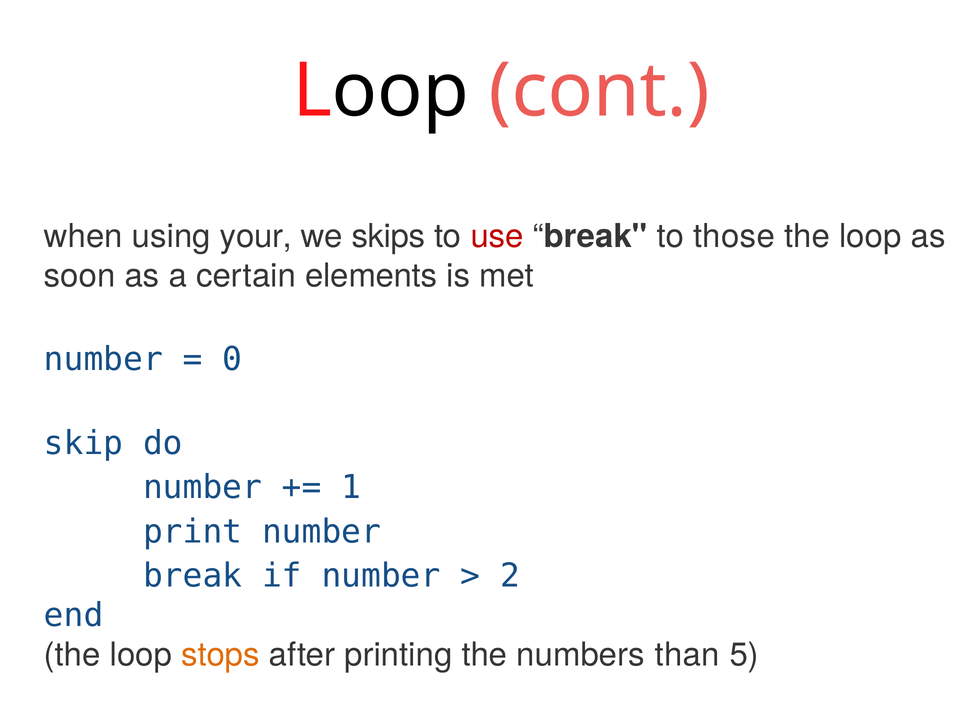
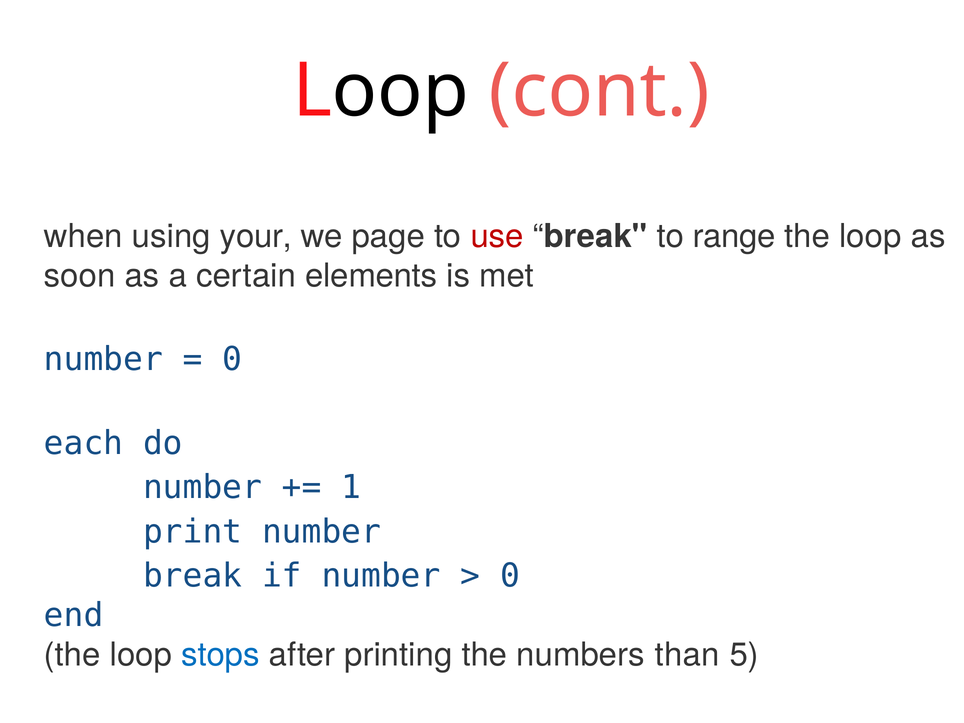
skips: skips -> page (388, 236)
those: those -> range (734, 236)
skip: skip -> each (84, 443)
2: 2 -> 0 (510, 576)
stops colour: orange -> blue (220, 655)
